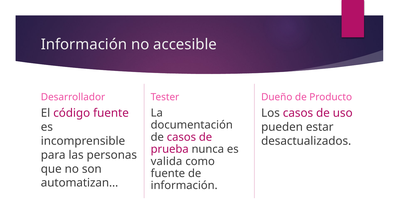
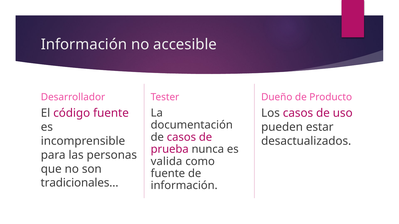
automatizan…: automatizan… -> tradicionales… (80, 183)
